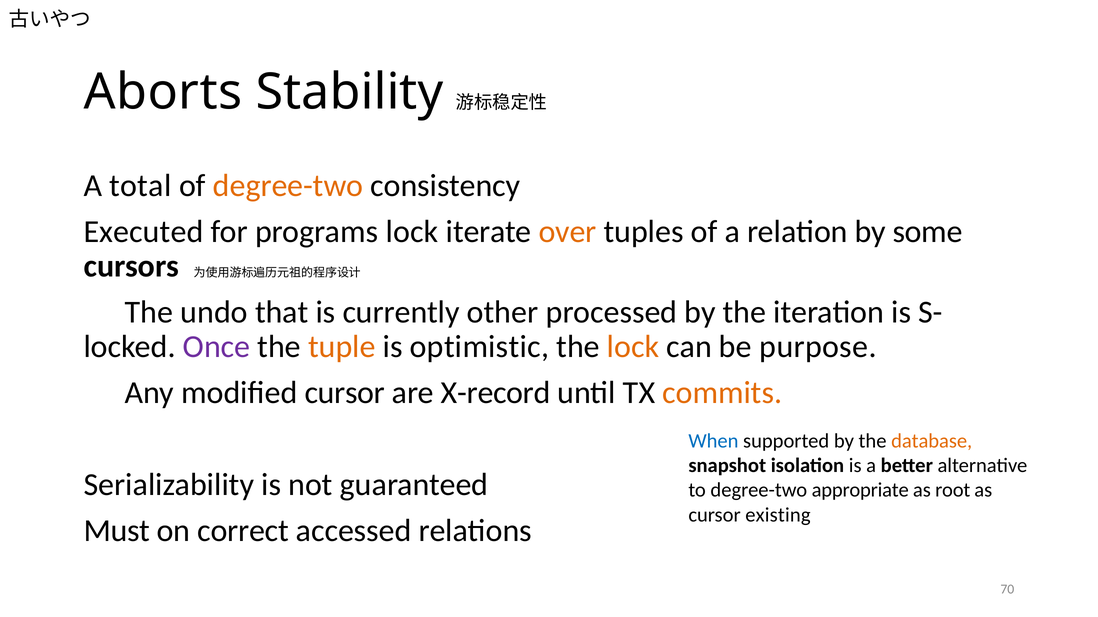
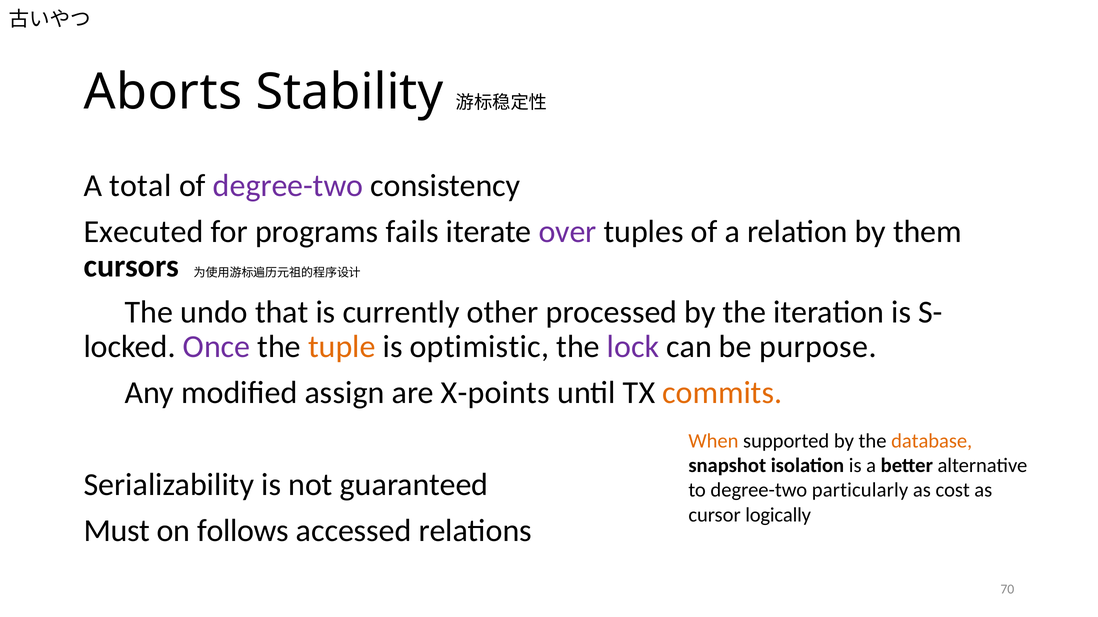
degree-two colour: orange -> purple (288, 186)
programs lock: lock -> fails (412, 232)
over colour: orange -> purple (568, 232)
some: some -> them (927, 232)
lock colour: orange -> purple (633, 347)
modified cursor: cursor -> assign (345, 393)
X-record: X-record -> X-points (495, 393)
When colour: blue -> orange (713, 441)
appropriate: appropriate -> particularly (860, 491)
root: root -> cost (953, 491)
existing: existing -> logically (778, 515)
correct: correct -> follows (243, 531)
